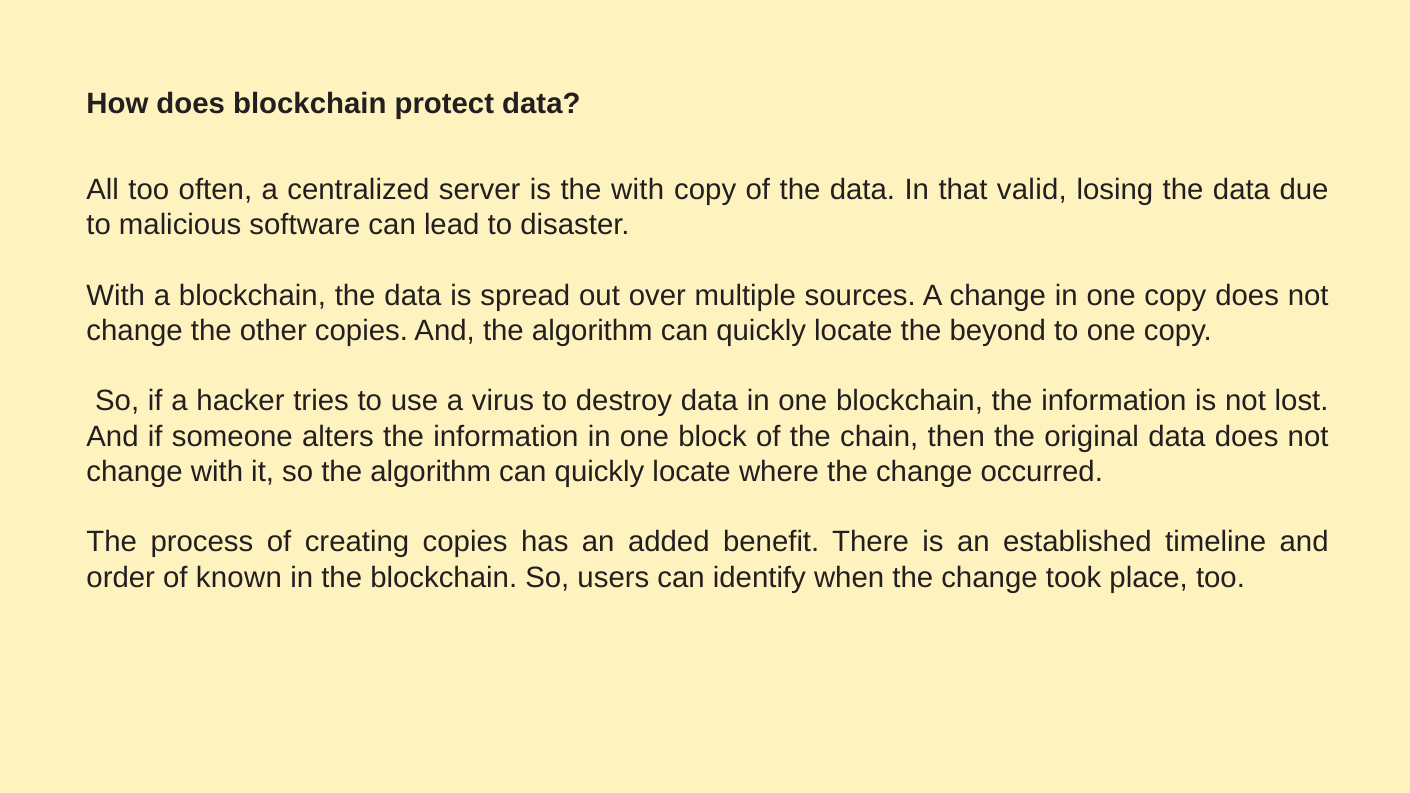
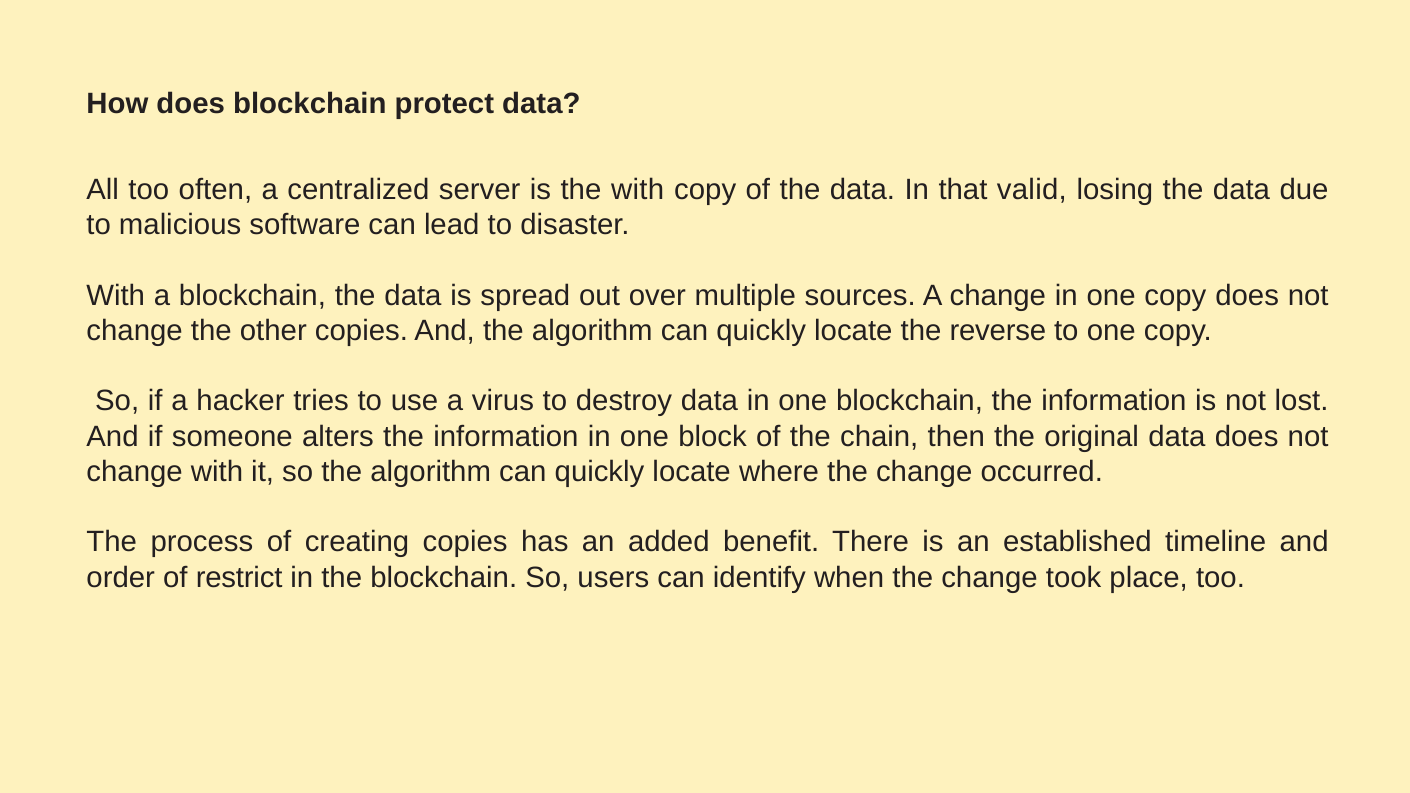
beyond: beyond -> reverse (998, 331)
known: known -> restrict (239, 577)
